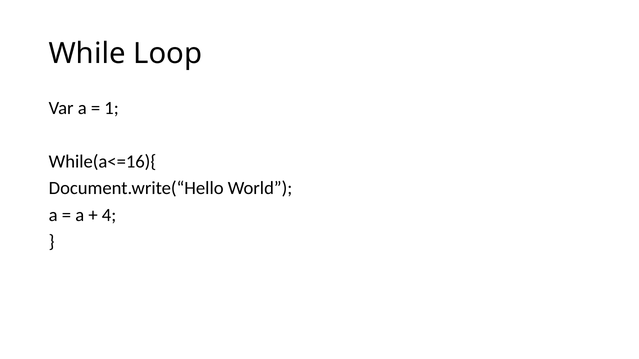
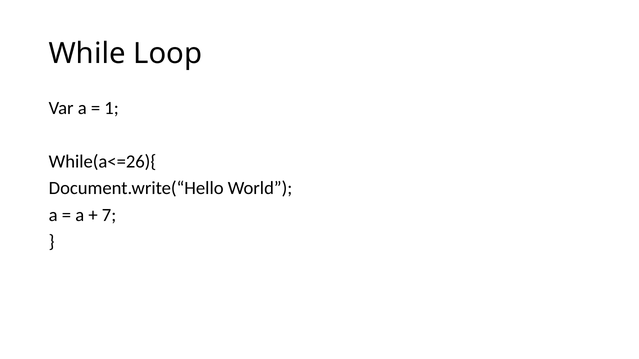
While(a<=16){: While(a<=16){ -> While(a<=26){ (102, 162)
4: 4 -> 7 (109, 215)
